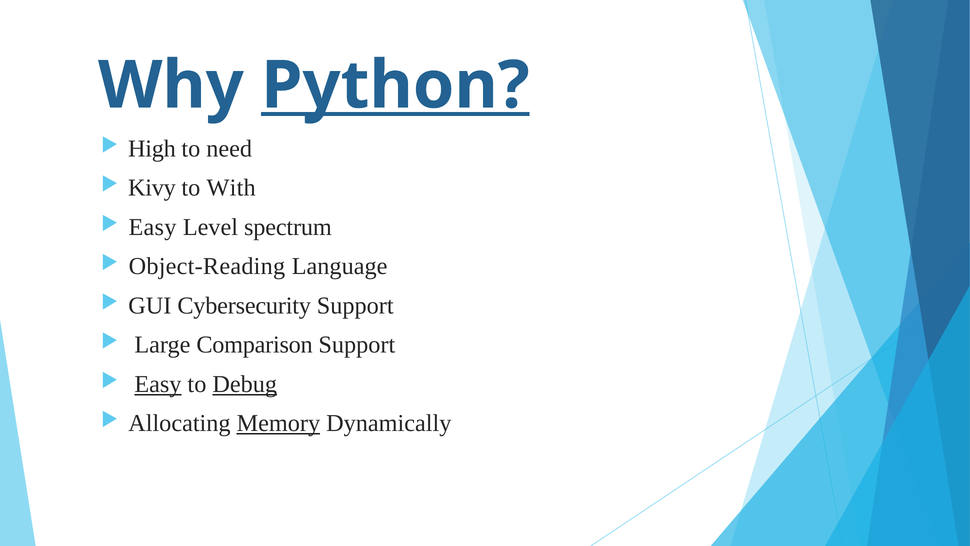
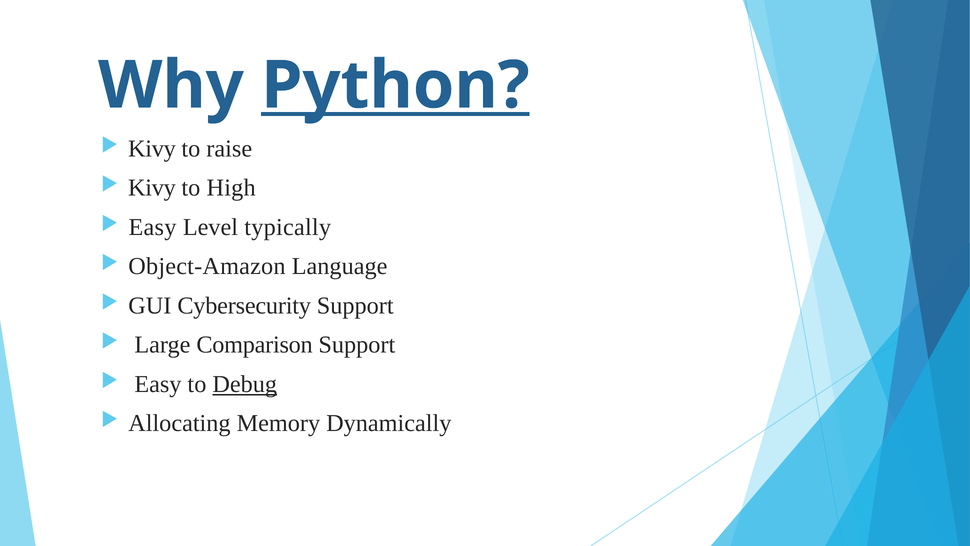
High: High -> Kivy (152, 149)
need: need -> raise (229, 149)
With: With -> High (231, 188)
spectrum: spectrum -> typically (288, 227)
Object-Reading: Object-Reading -> Object-Amazon (207, 266)
Easy underline: present -> none (158, 384)
Memory underline: present -> none (278, 423)
